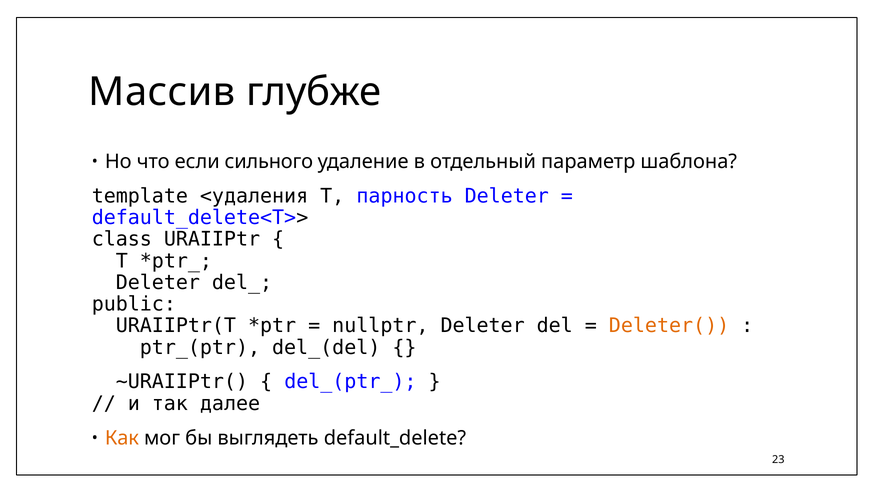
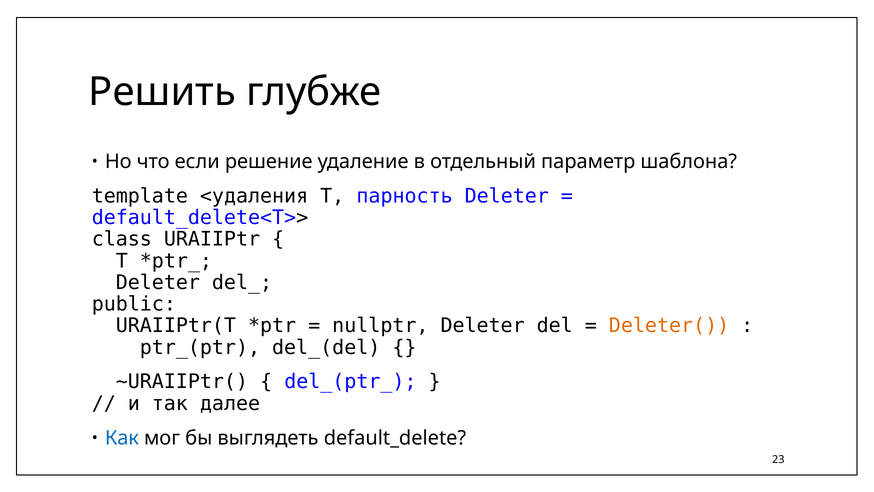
Массив: Массив -> Решить (162, 92)
сильного: сильного -> решение (269, 161)
Как colour: orange -> blue (122, 438)
